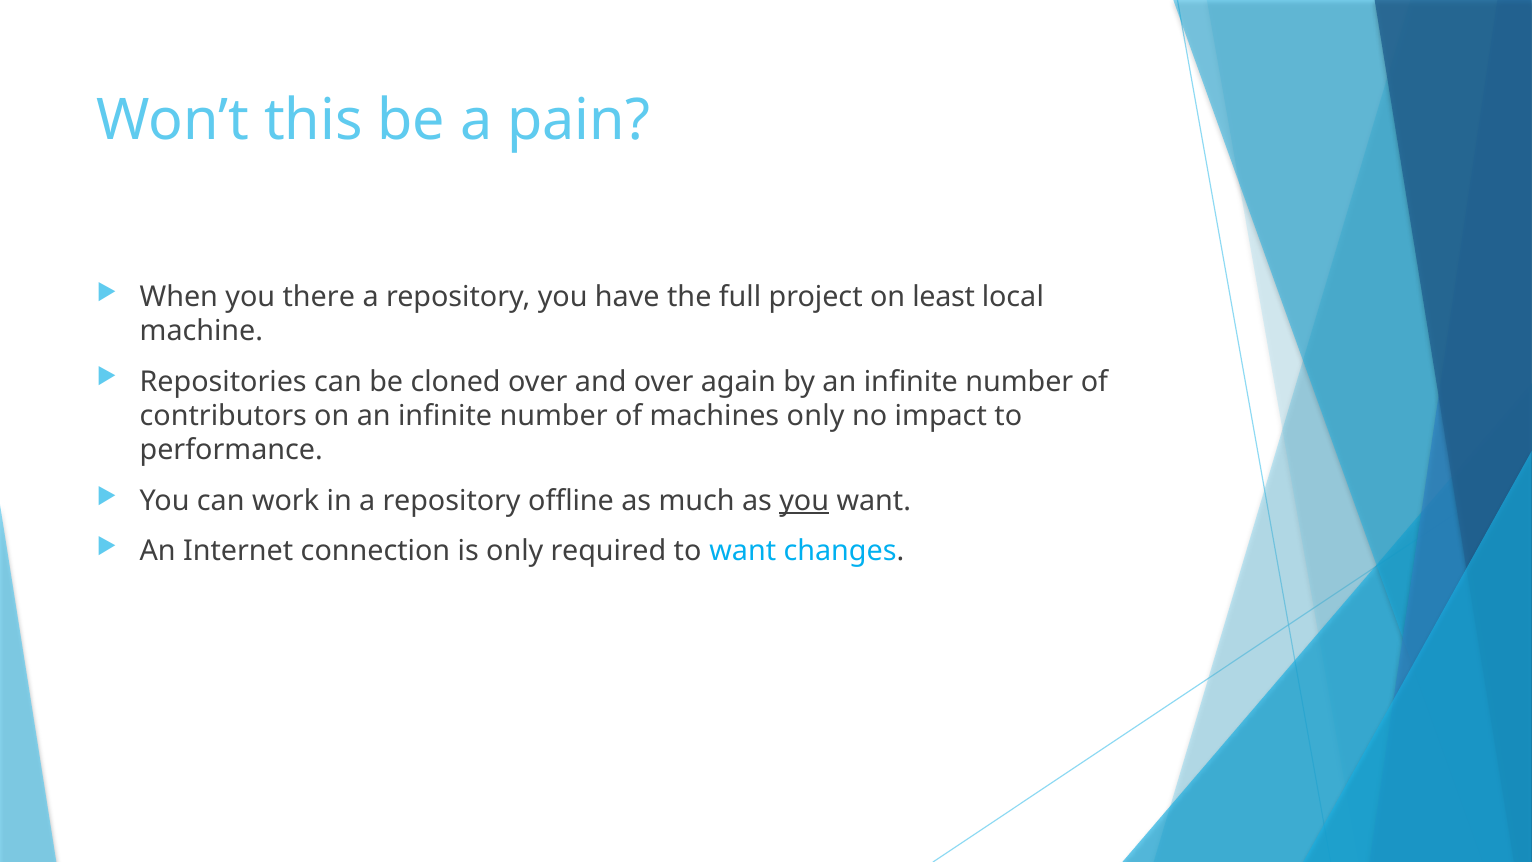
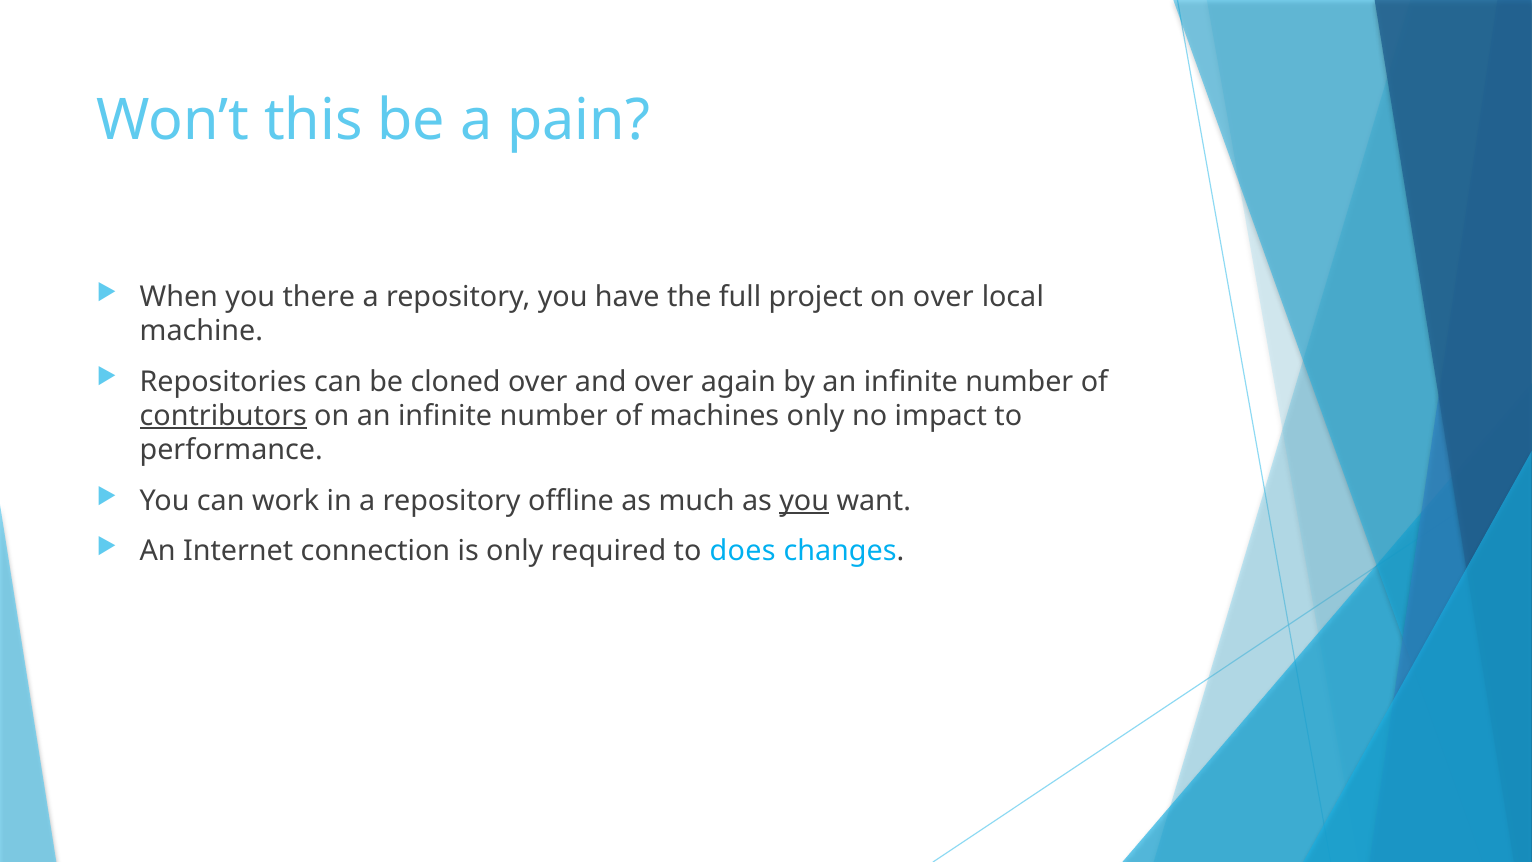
on least: least -> over (943, 296)
contributors underline: none -> present (223, 416)
to want: want -> does (743, 551)
